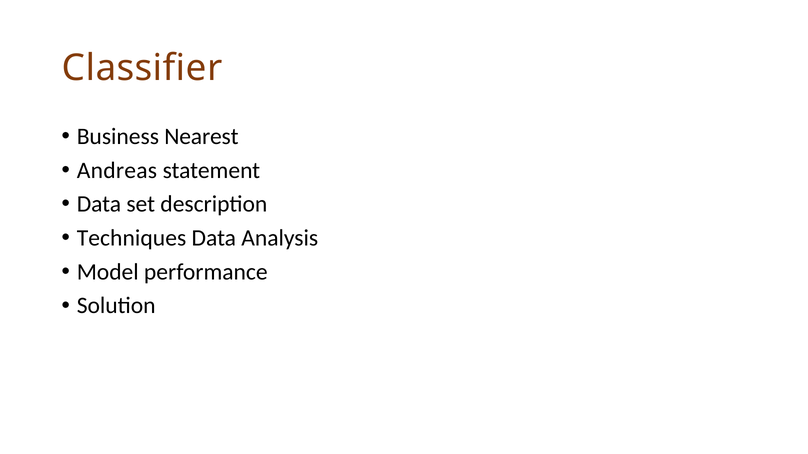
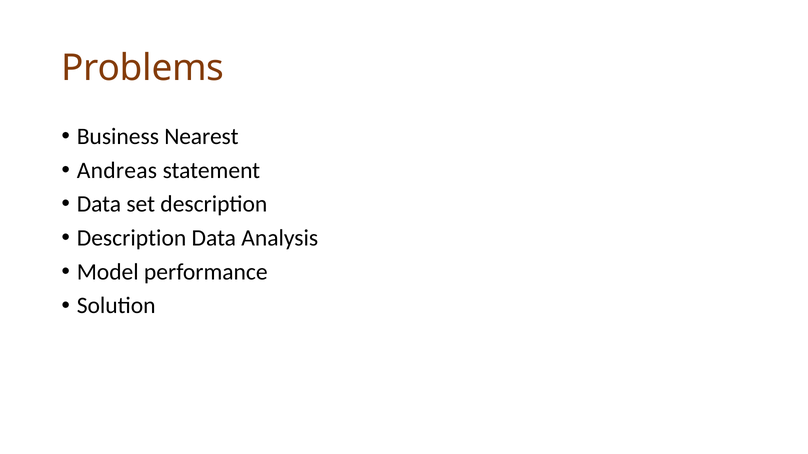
Classifier: Classifier -> Problems (143, 68)
Techniques: Techniques -> Description (132, 238)
